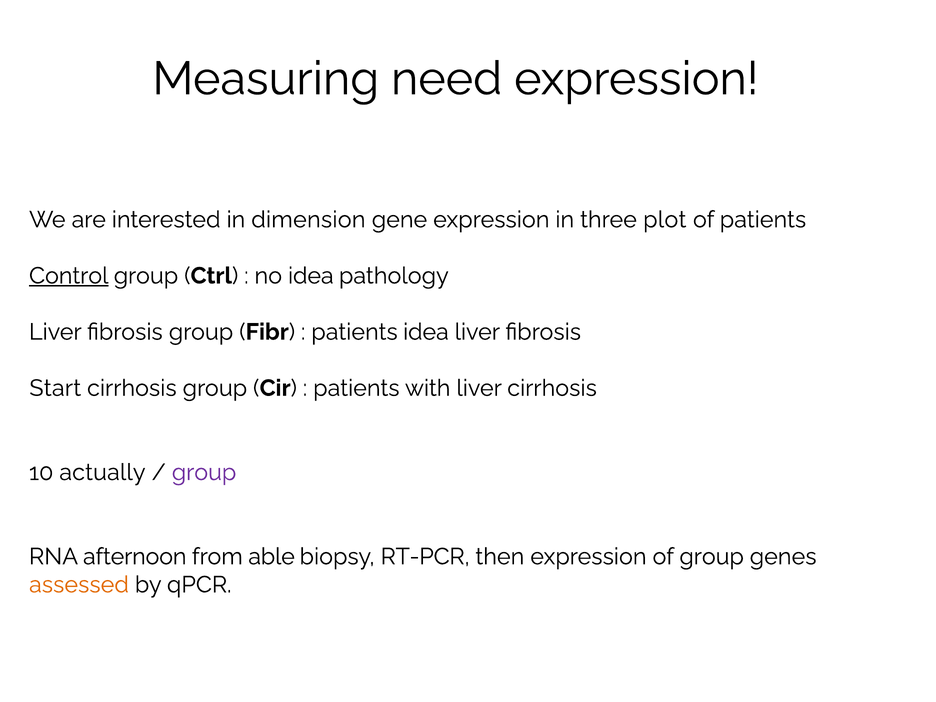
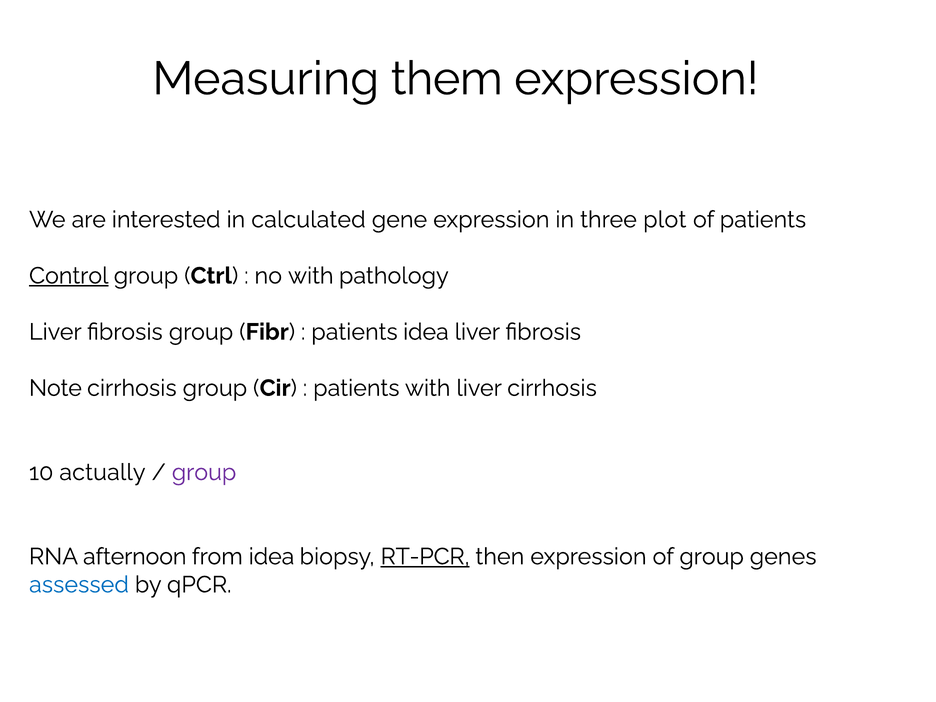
need: need -> them (447, 79)
dimension: dimension -> calculated (308, 220)
no idea: idea -> with (311, 276)
Start: Start -> Note (55, 388)
from able: able -> idea (272, 557)
RT-PCR underline: none -> present (425, 557)
assessed colour: orange -> blue (79, 585)
